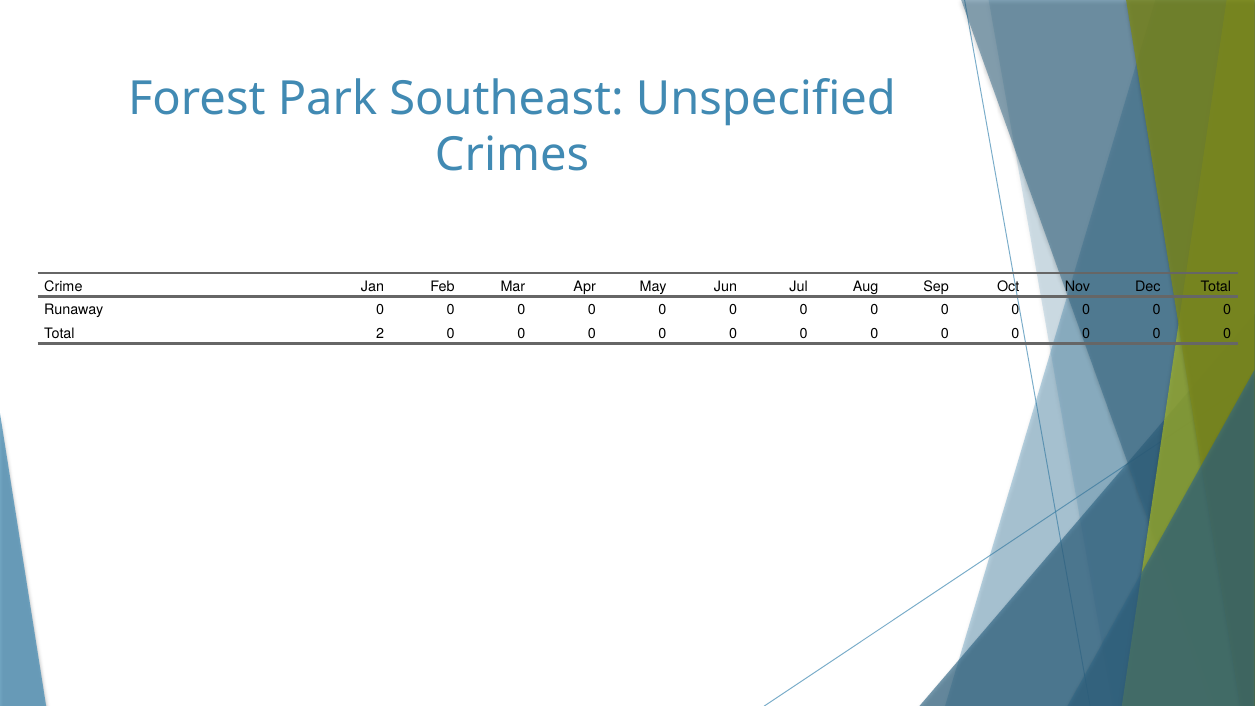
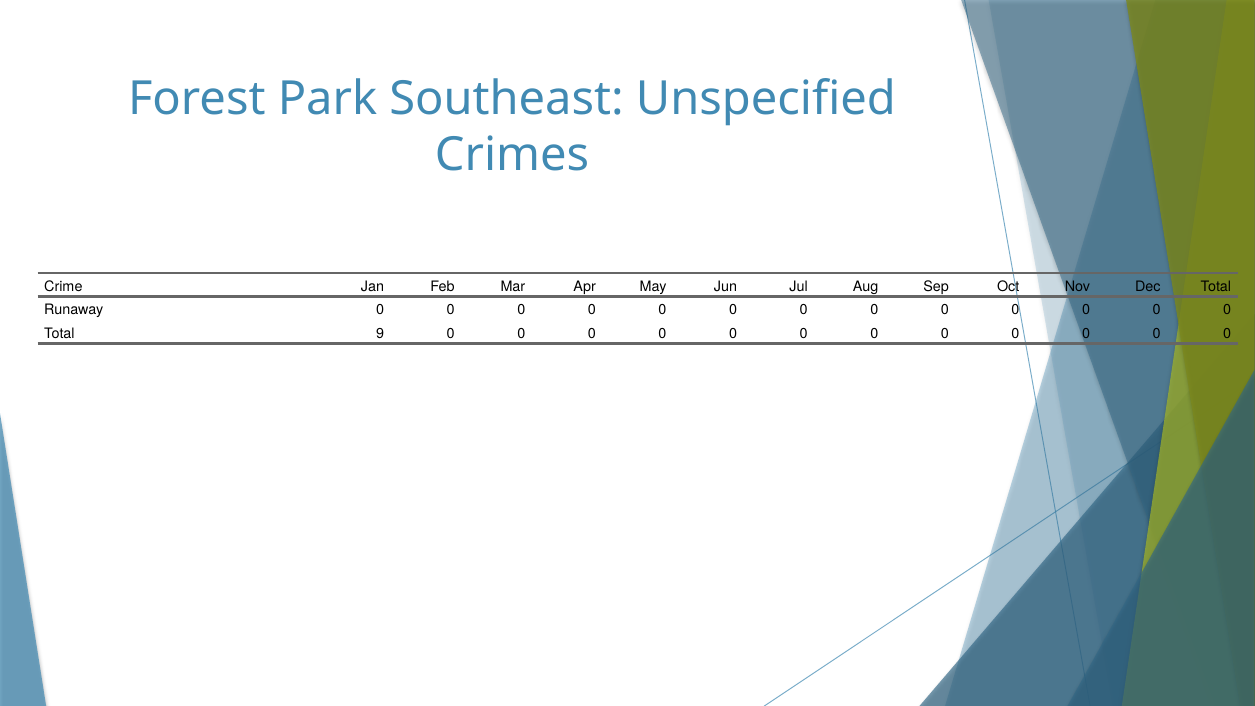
2: 2 -> 9 (380, 333)
